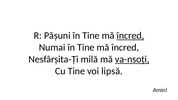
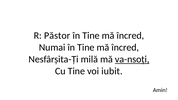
Pășuni: Pășuni -> Păstor (57, 36)
încred underline: present -> none (130, 36)
lipsă: lipsă -> iubit (112, 71)
